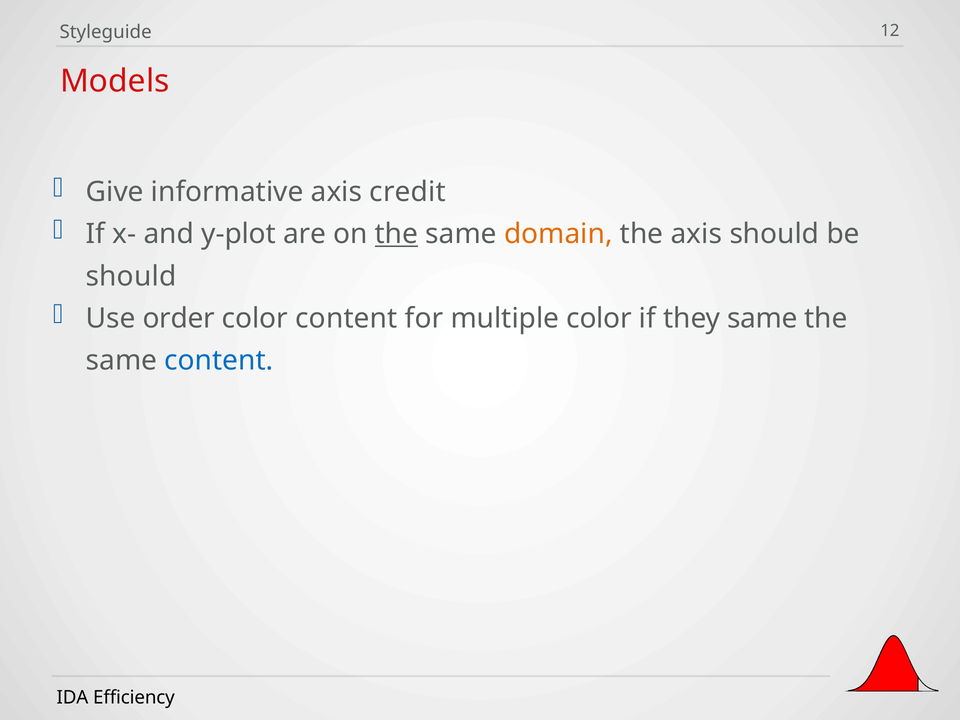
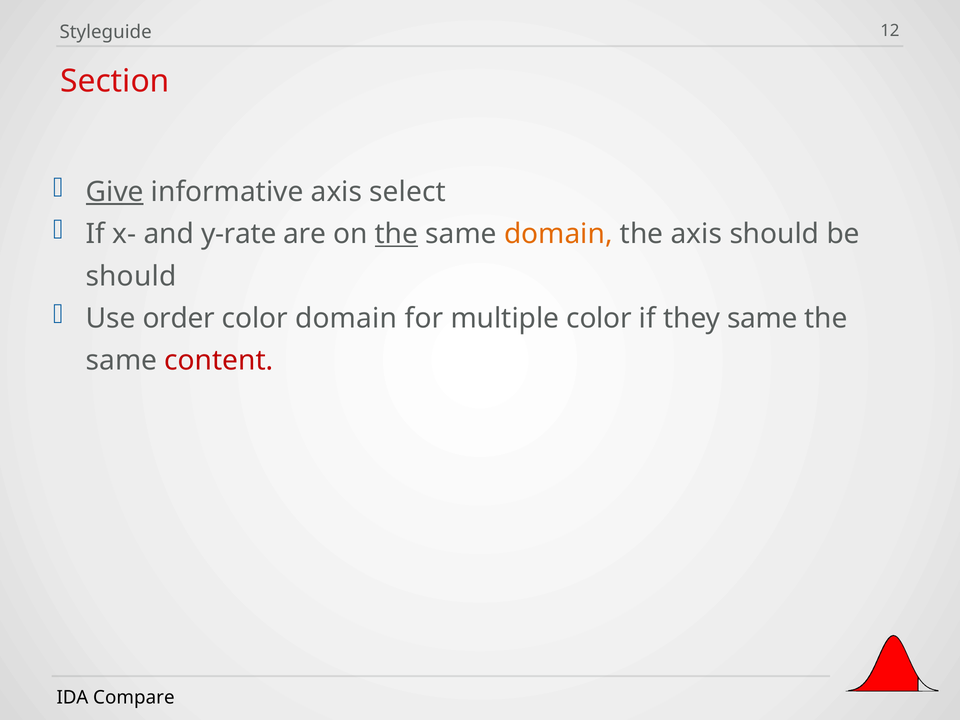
Models: Models -> Section (115, 81)
Give underline: none -> present (115, 192)
credit: credit -> select (408, 192)
y-plot: y-plot -> y-rate (239, 234)
color content: content -> domain (346, 318)
content colour: blue -> red (219, 361)
Efficiency: Efficiency -> Compare (134, 697)
